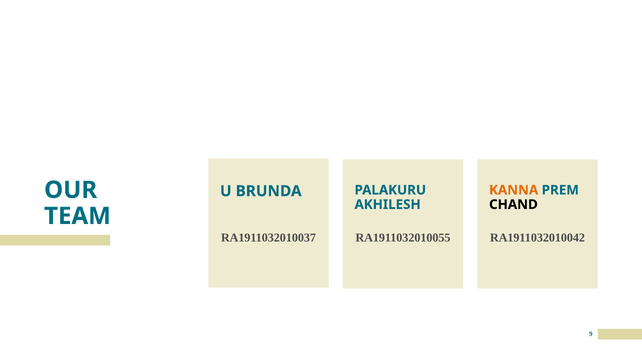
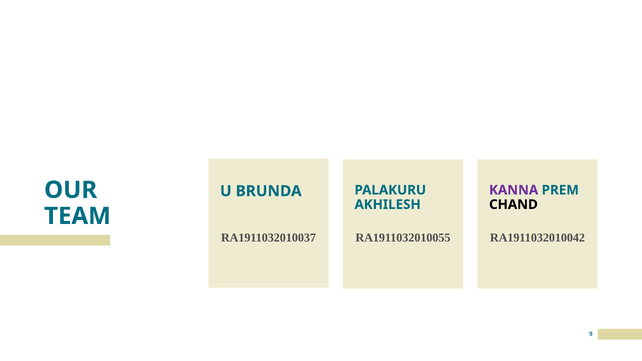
KANNA colour: orange -> purple (514, 190)
